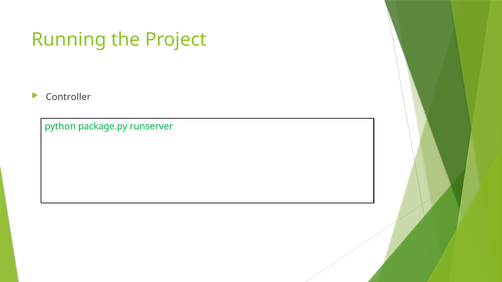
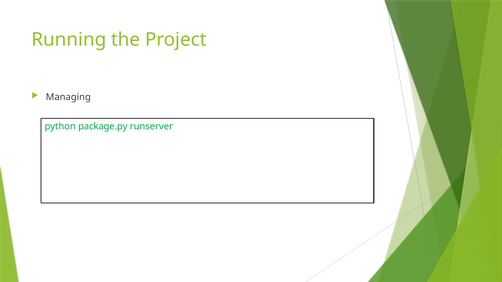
Controller: Controller -> Managing (68, 97)
